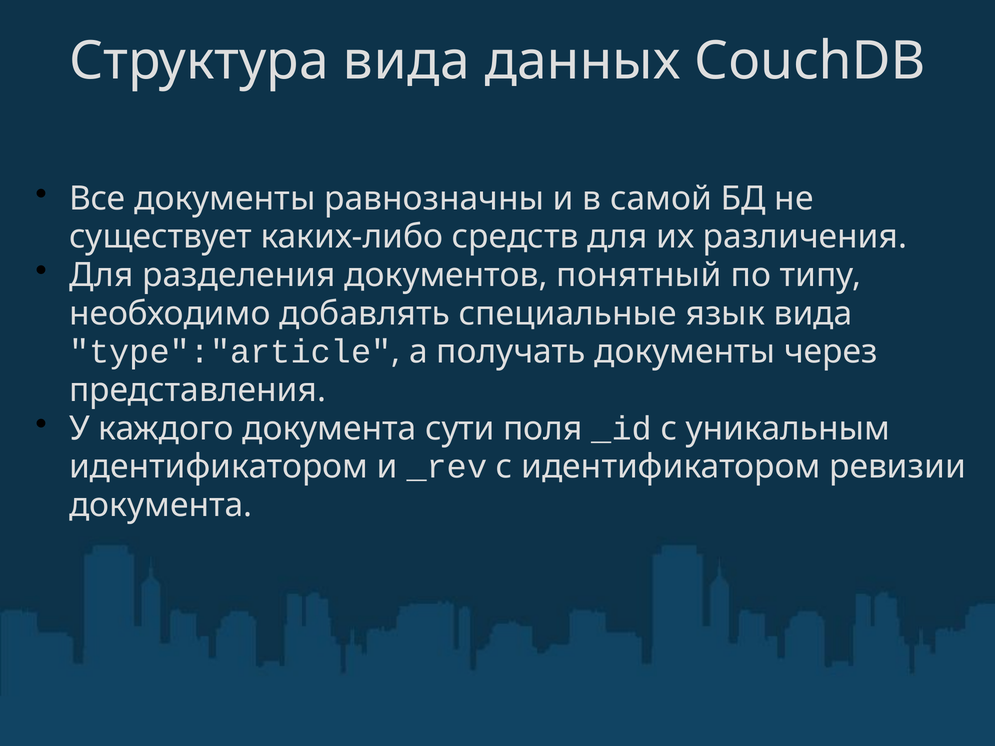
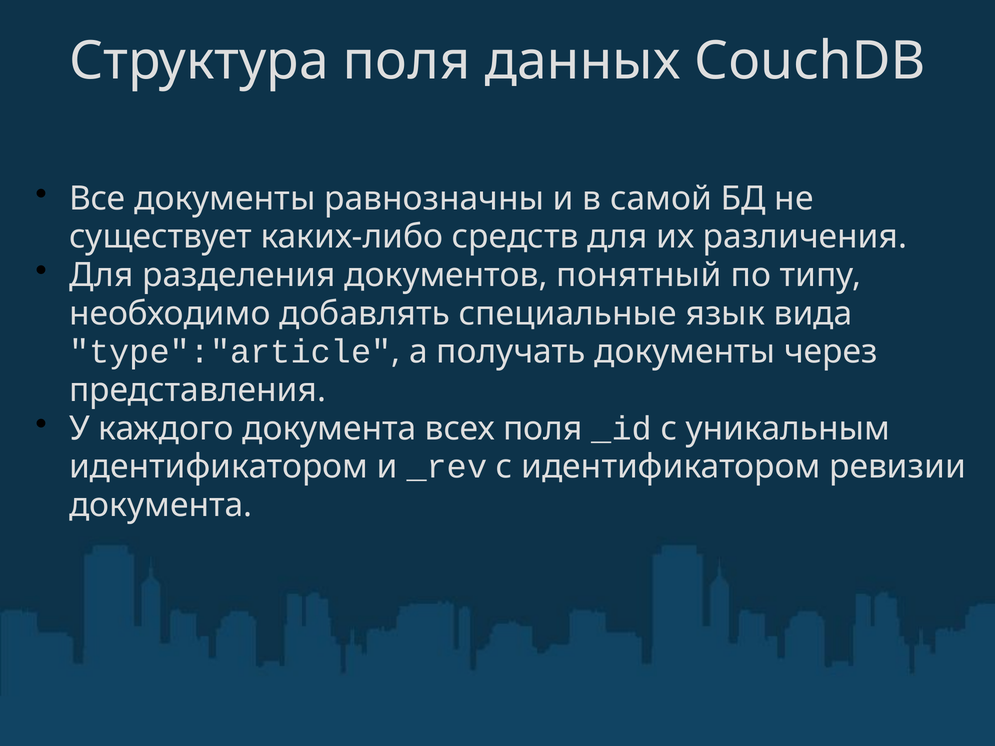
Структура вида: вида -> поля (406, 61)
сути: сути -> всех (460, 429)
